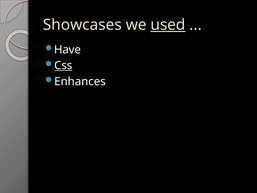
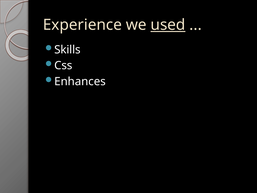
Showcases: Showcases -> Experience (82, 25)
Have: Have -> Skills (67, 50)
Css underline: present -> none (63, 65)
